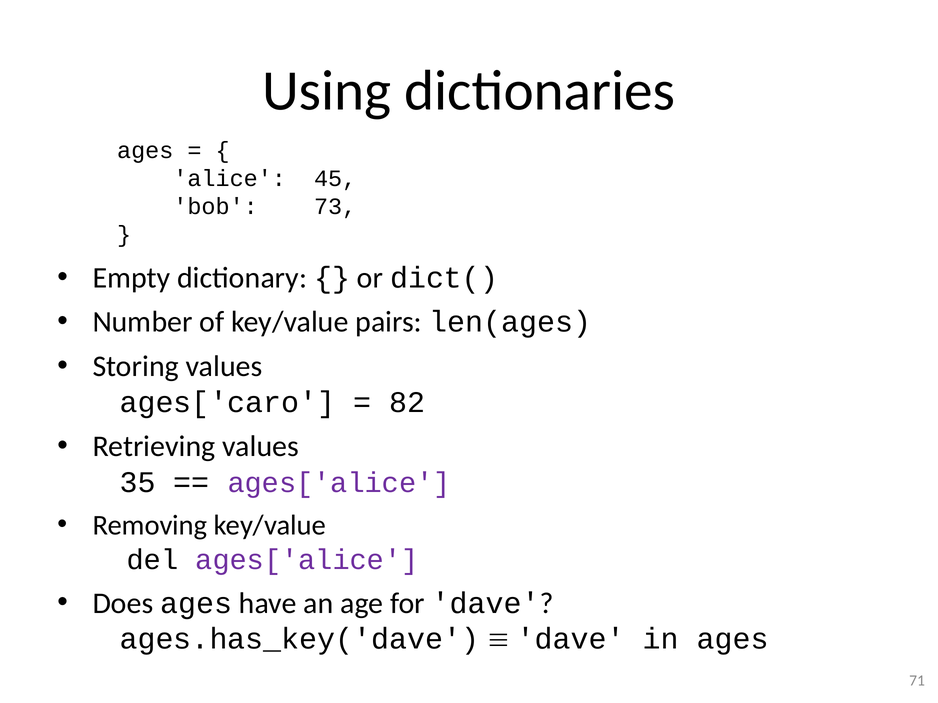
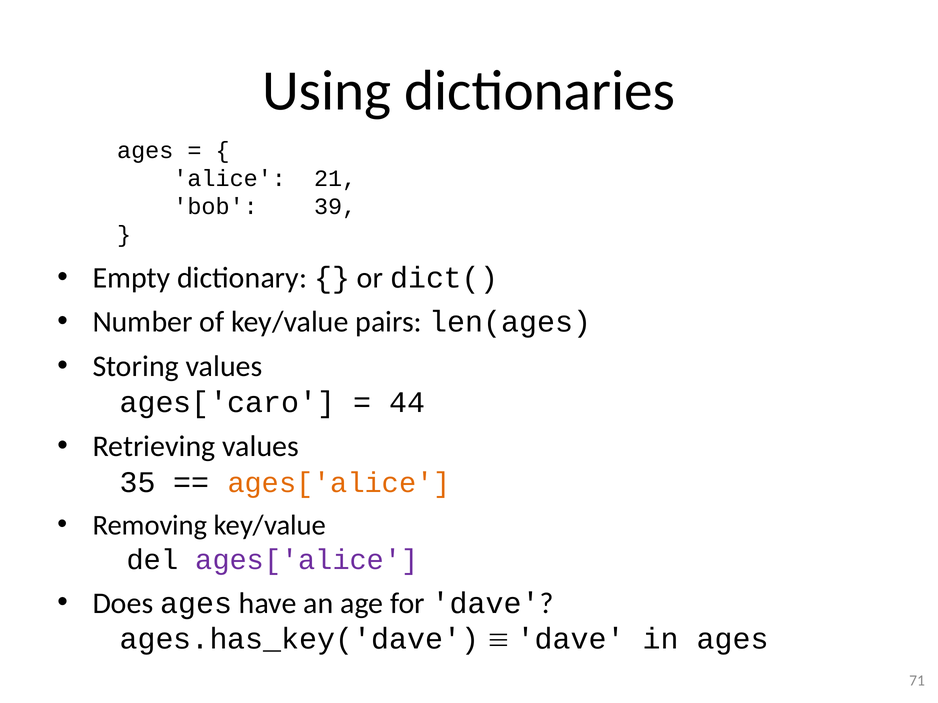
45: 45 -> 21 (335, 179)
73: 73 -> 39 (335, 207)
82: 82 -> 44 (407, 403)
ages['alice colour: purple -> orange (339, 483)
